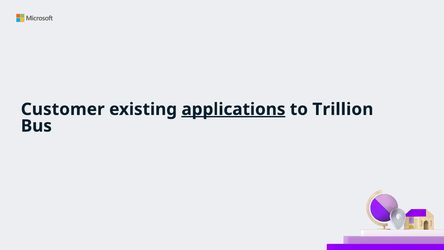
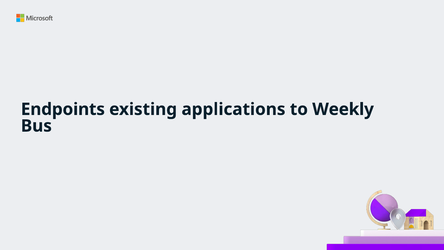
Customer: Customer -> Endpoints (63, 109)
applications underline: present -> none (233, 109)
Trillion: Trillion -> Weekly (343, 109)
